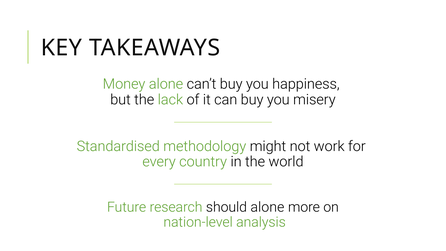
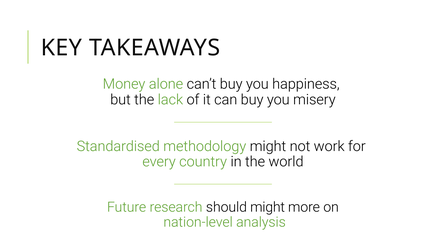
should alone: alone -> might (268, 207)
